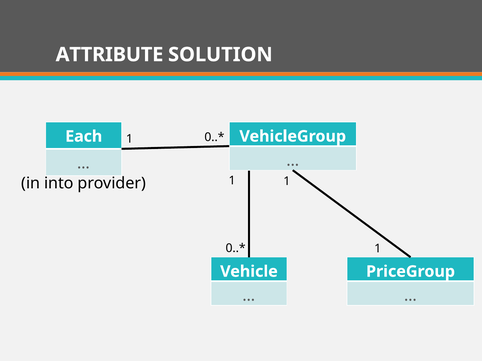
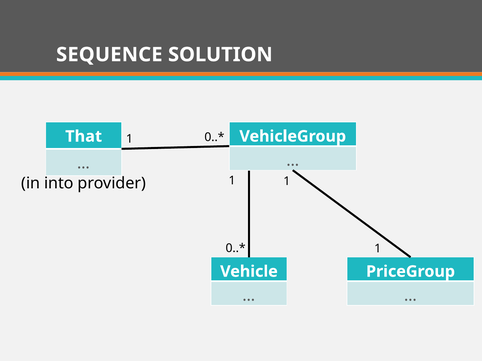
ATTRIBUTE: ATTRIBUTE -> SEQUENCE (109, 55)
Each: Each -> That (84, 137)
